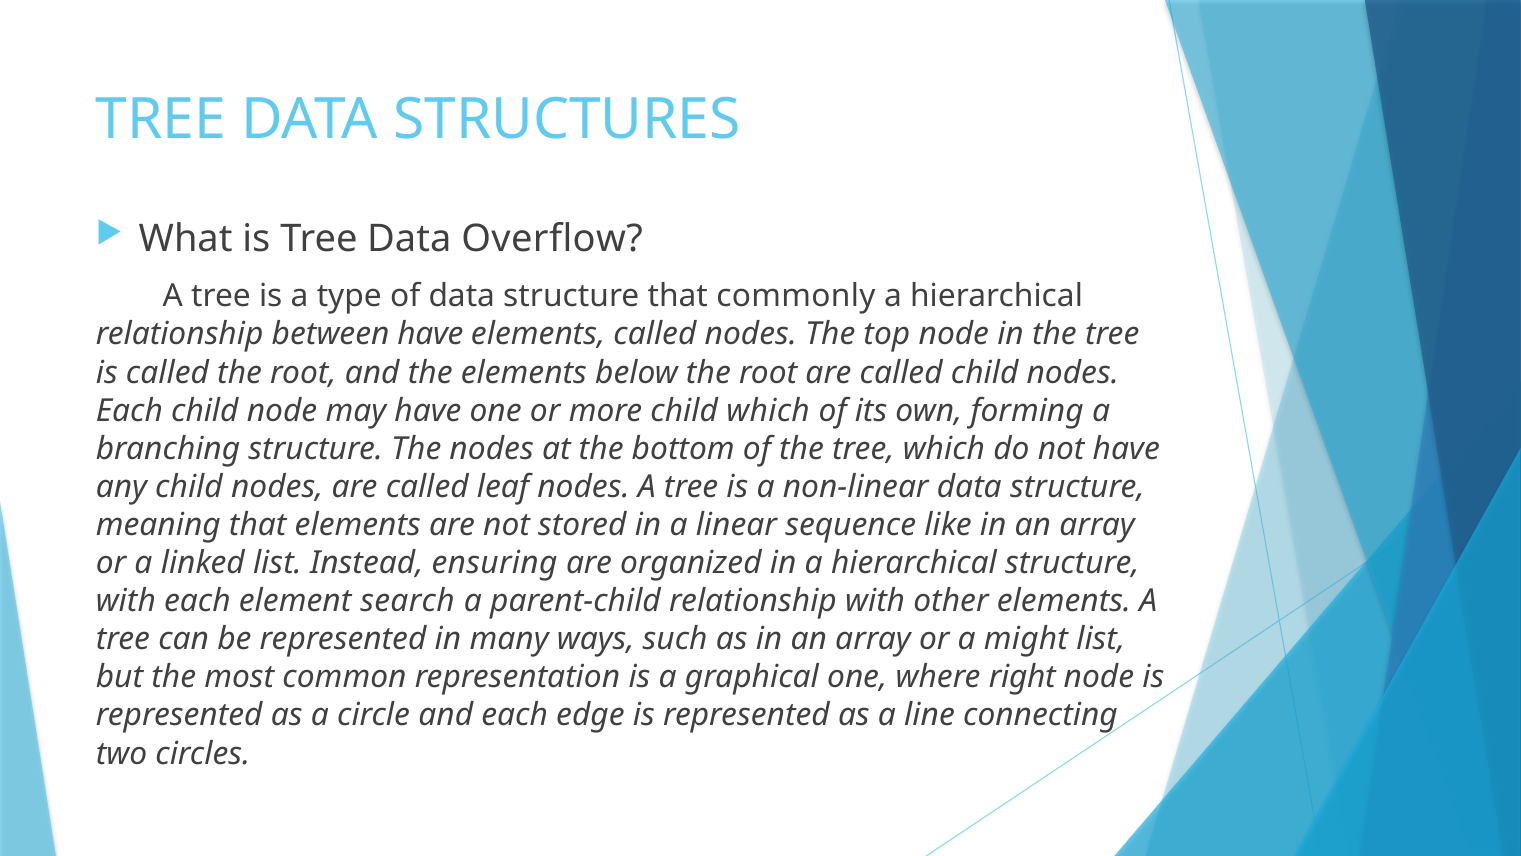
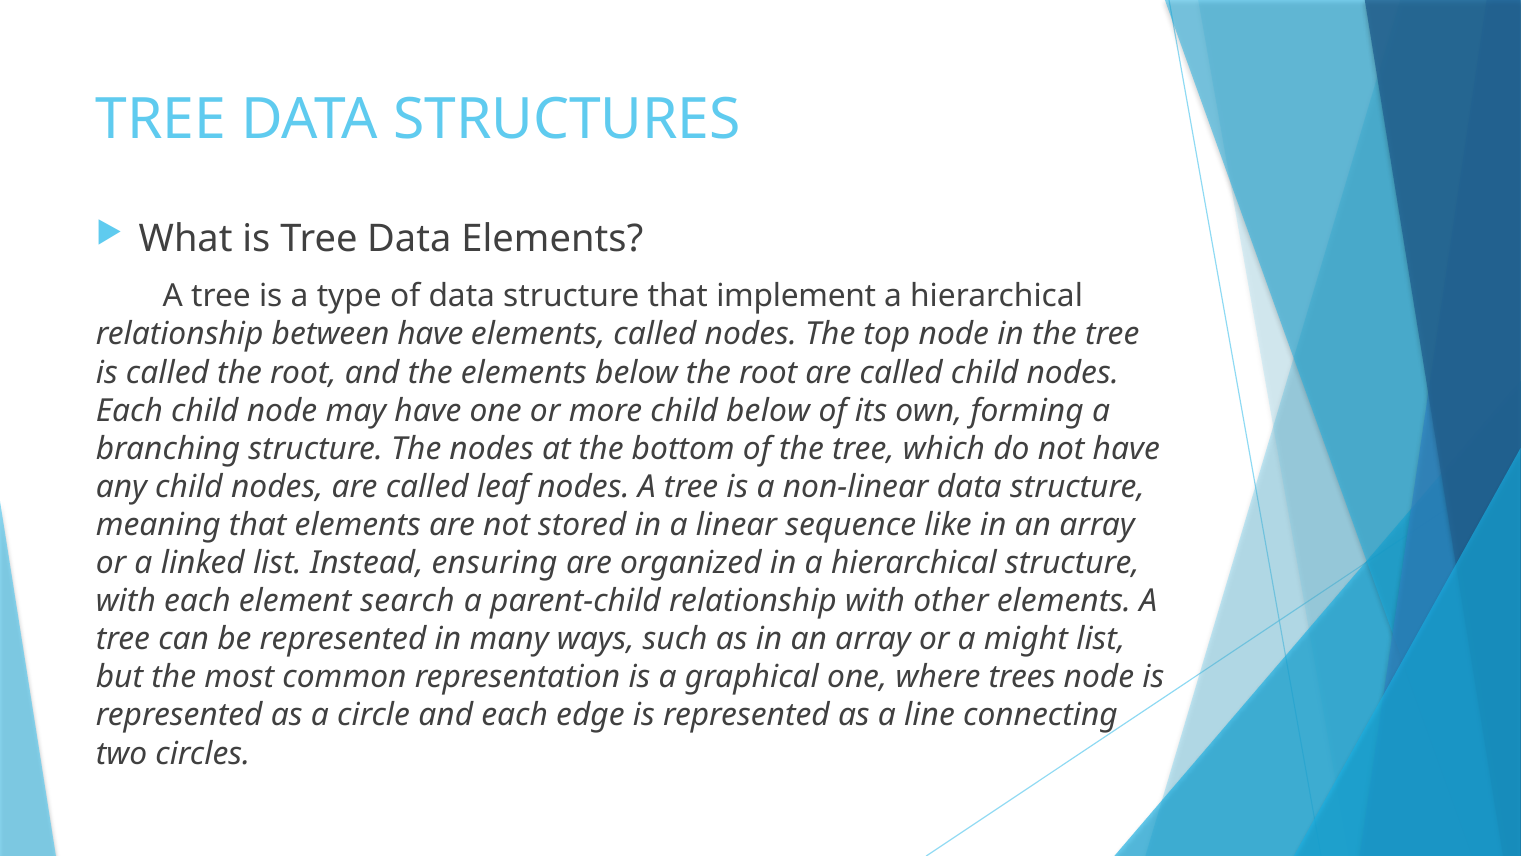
Data Overflow: Overflow -> Elements (552, 239)
commonly: commonly -> implement (796, 296)
child which: which -> below (768, 410)
right: right -> trees (1022, 677)
